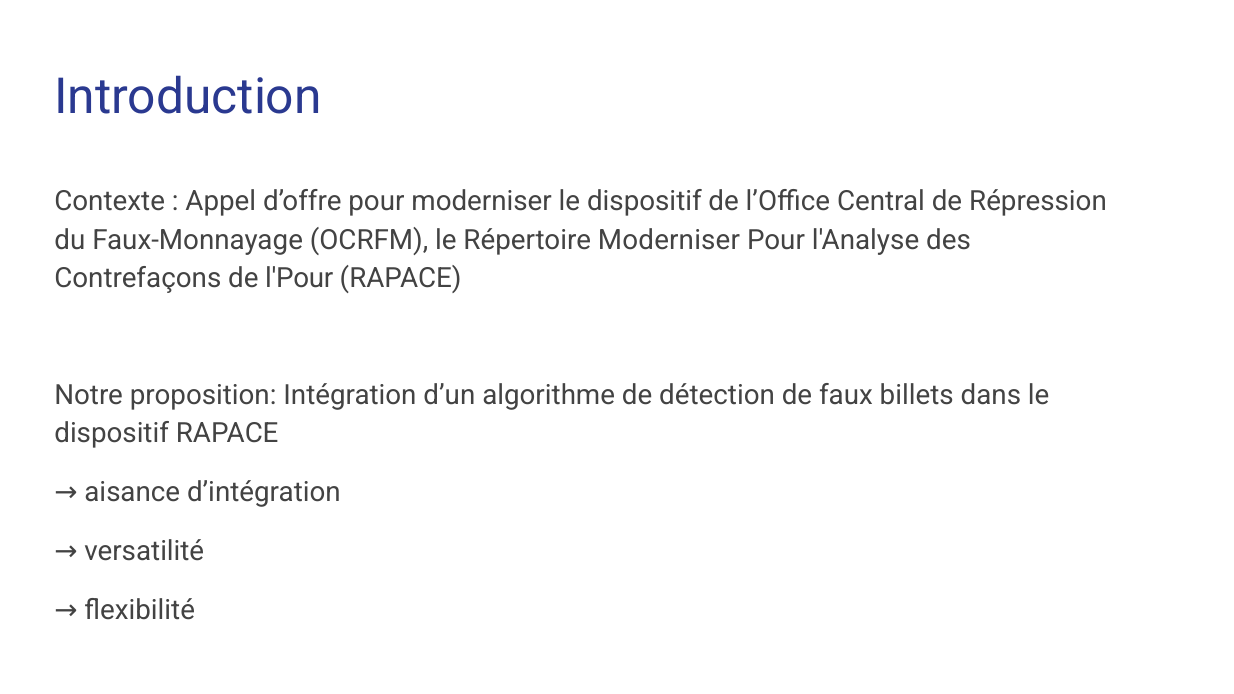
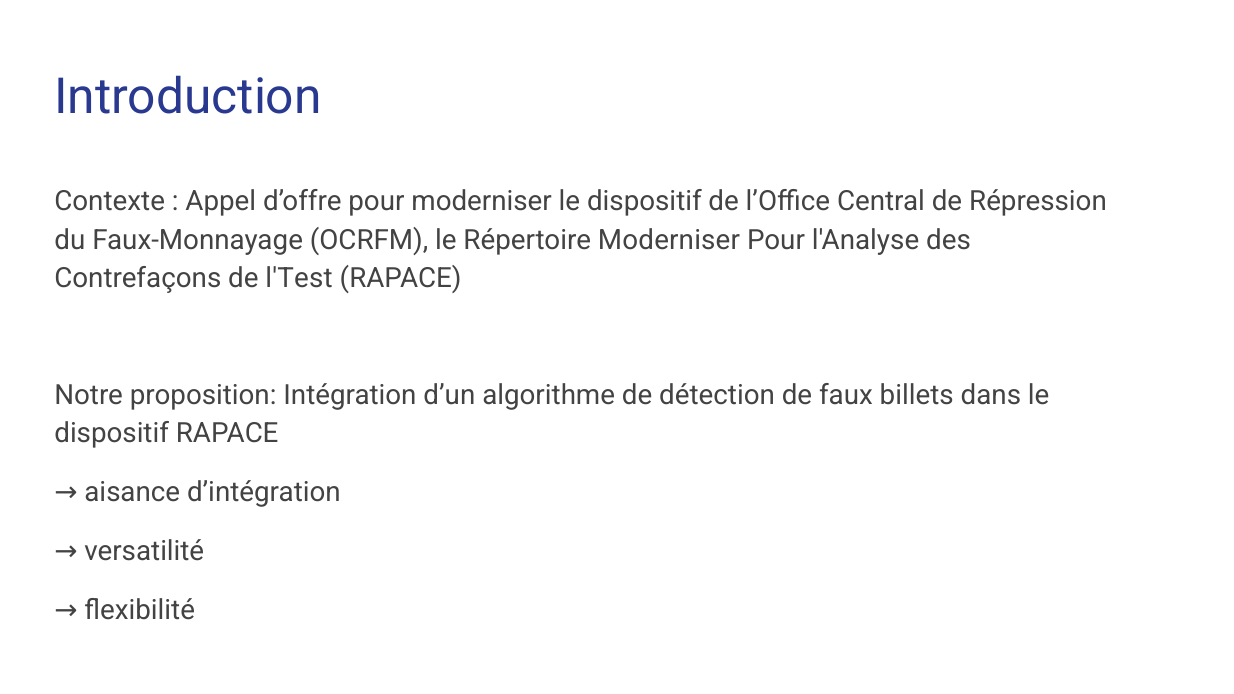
l'Pour: l'Pour -> l'Test (299, 278)
